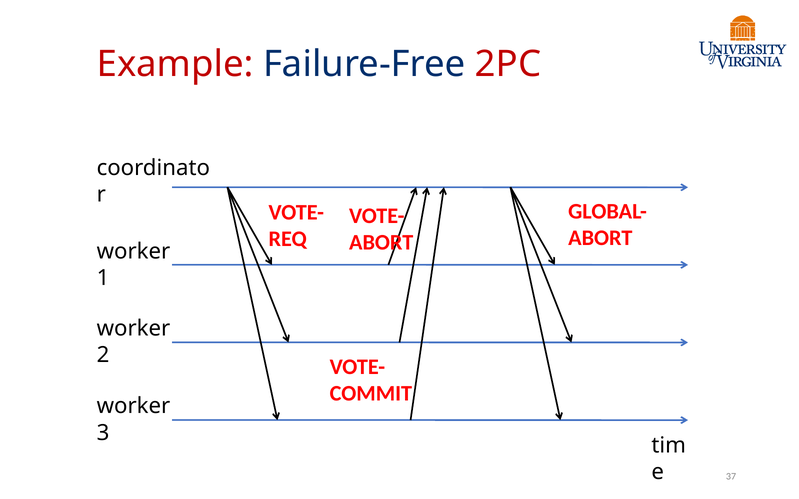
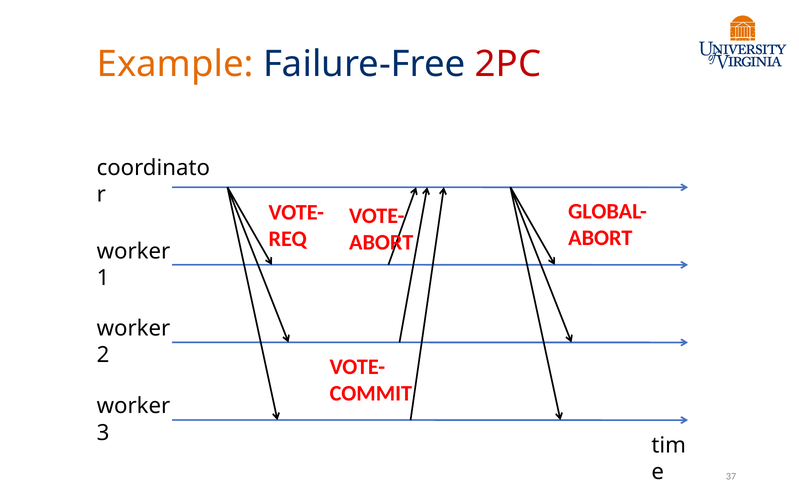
Example colour: red -> orange (175, 64)
